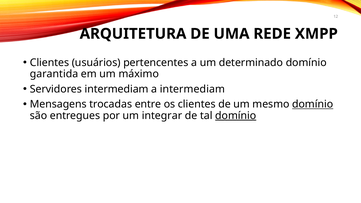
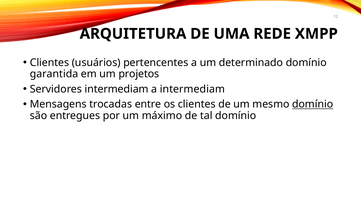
máximo: máximo -> projetos (139, 74)
integrar: integrar -> máximo (162, 116)
domínio underline: present -> none (236, 116)
